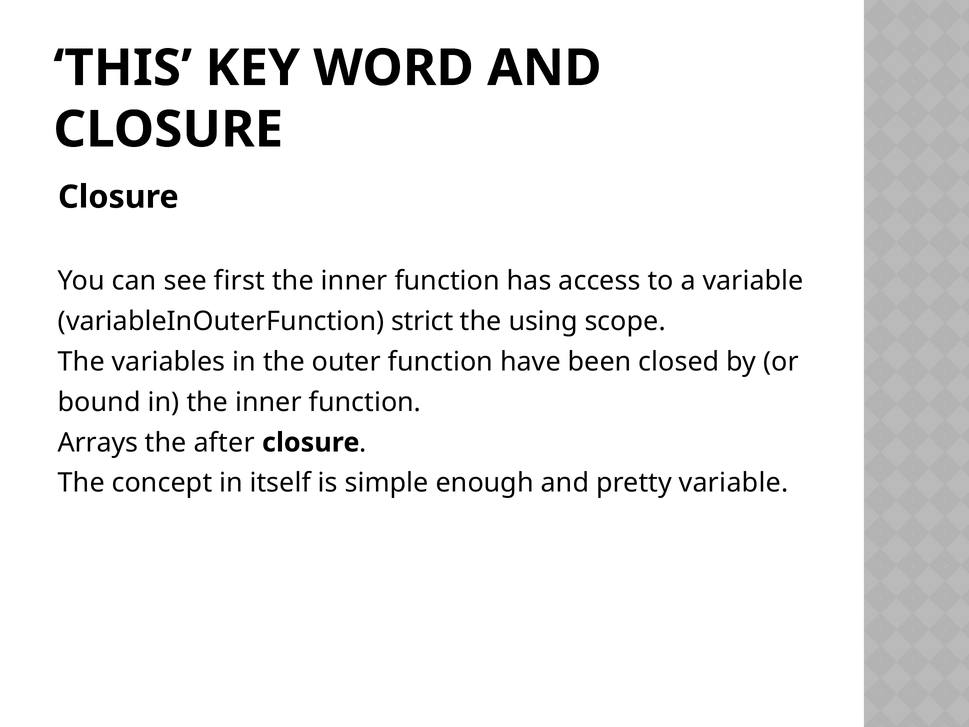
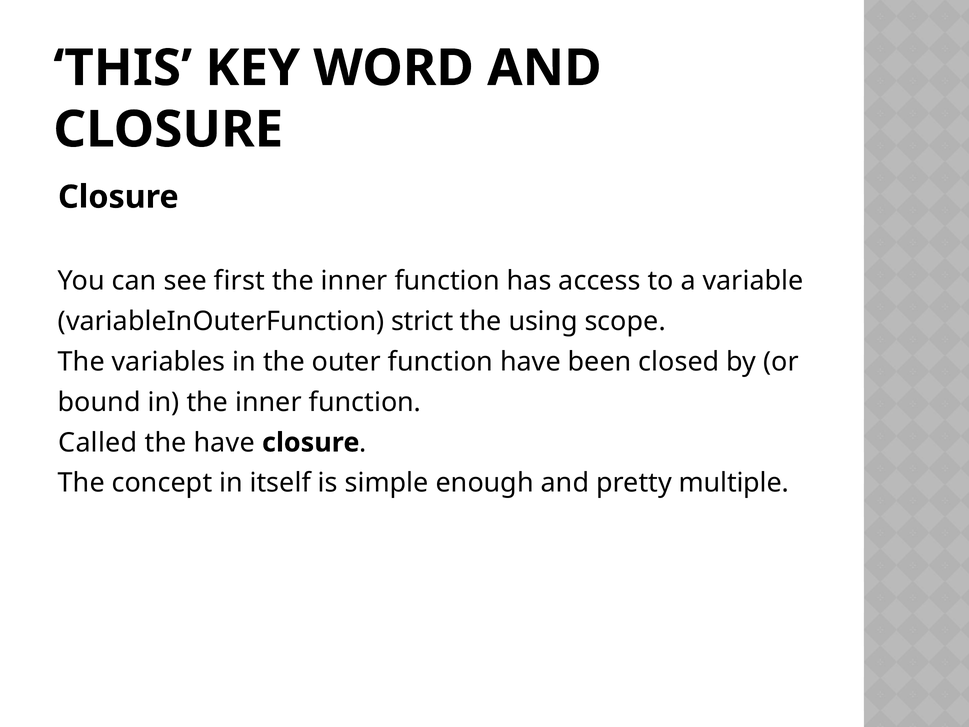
Arrays: Arrays -> Called (98, 442)
the after: after -> have (224, 442)
pretty variable: variable -> multiple (734, 483)
